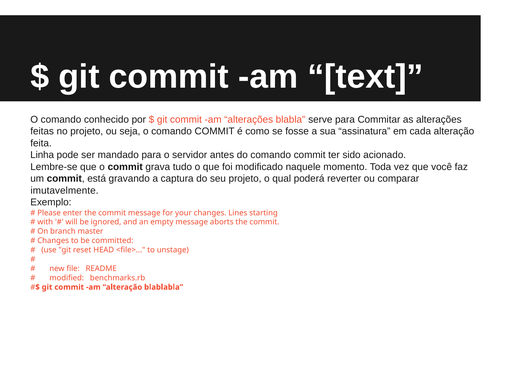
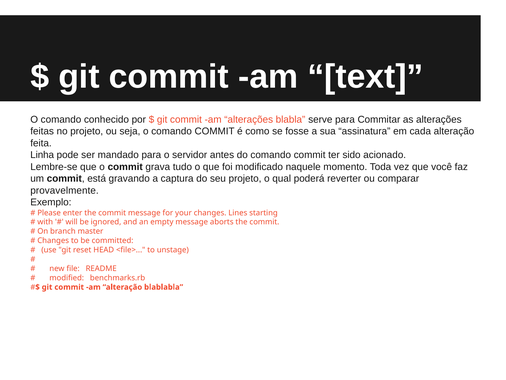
imutavelmente: imutavelmente -> provavelmente (65, 190)
